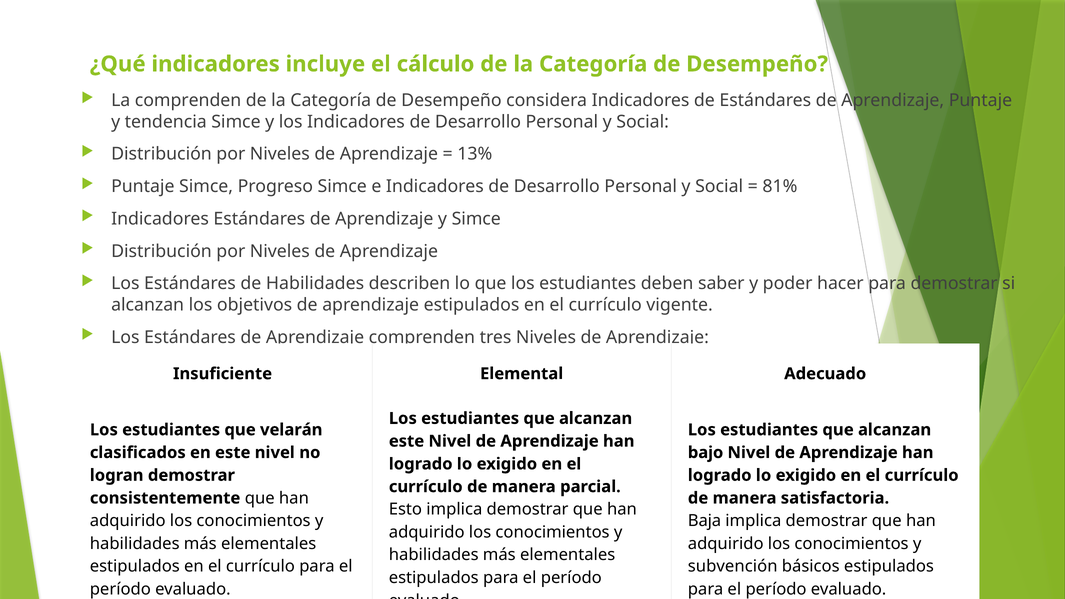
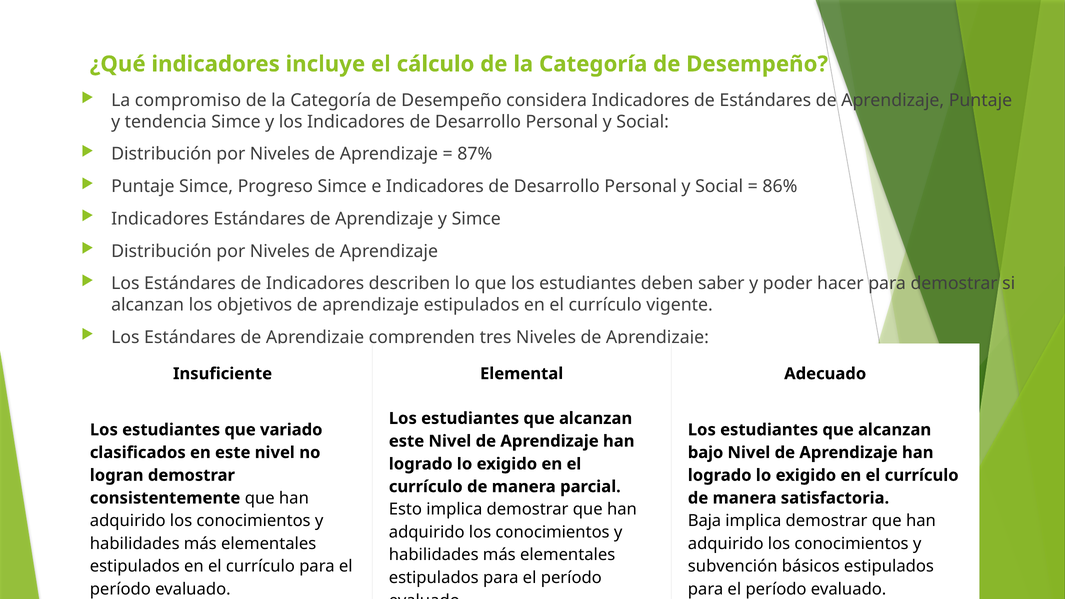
La comprenden: comprenden -> compromiso (188, 100)
13%: 13% -> 87% (475, 154)
81%: 81% -> 86% (780, 186)
de Habilidades: Habilidades -> Indicadores (315, 284)
velarán: velarán -> variado (291, 430)
